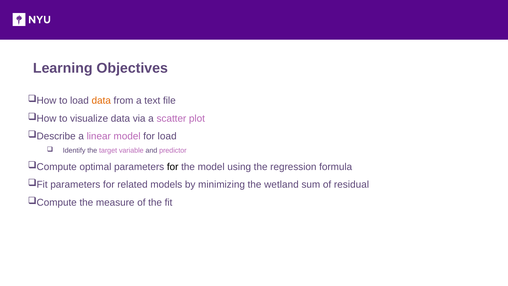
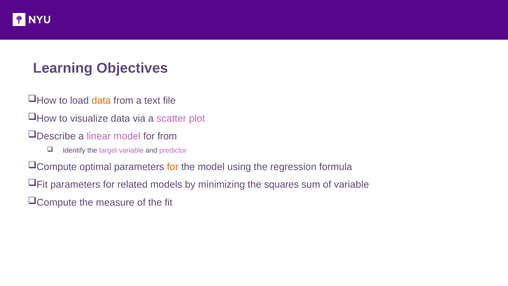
for load: load -> from (167, 136)
for colour: black -> orange (173, 167)
wetland: wetland -> squares (282, 185)
of residual: residual -> variable (351, 185)
